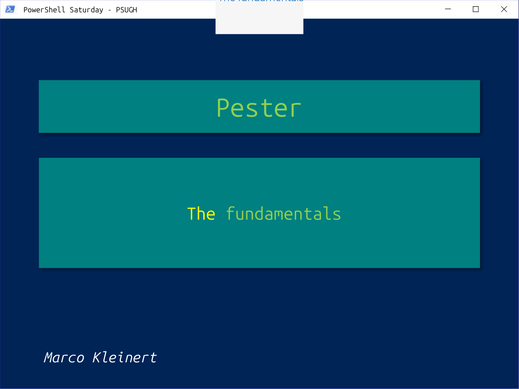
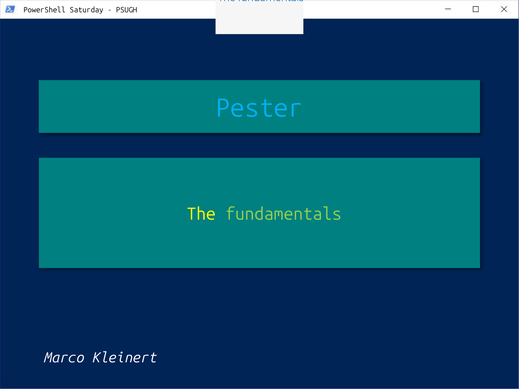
Pester colour: light green -> light blue (259, 108)
